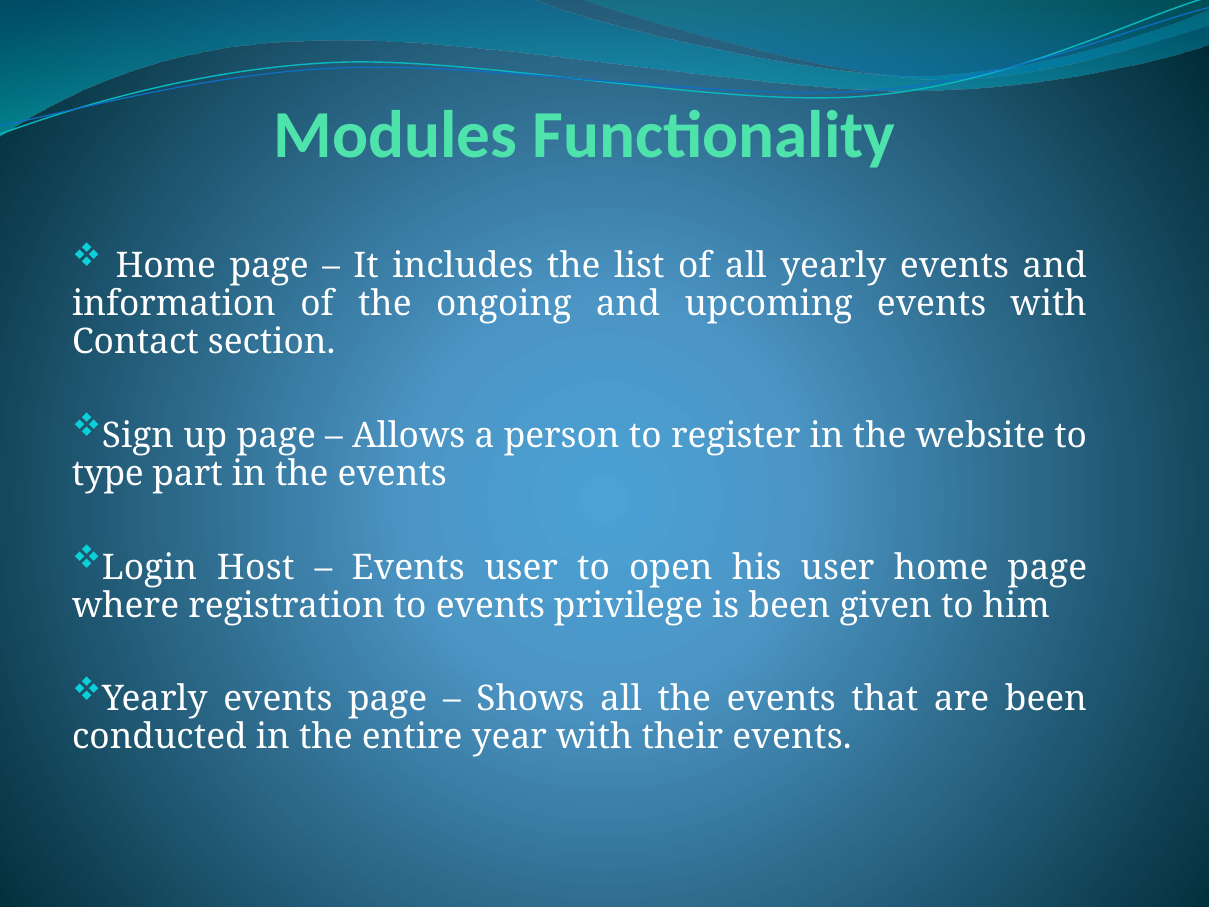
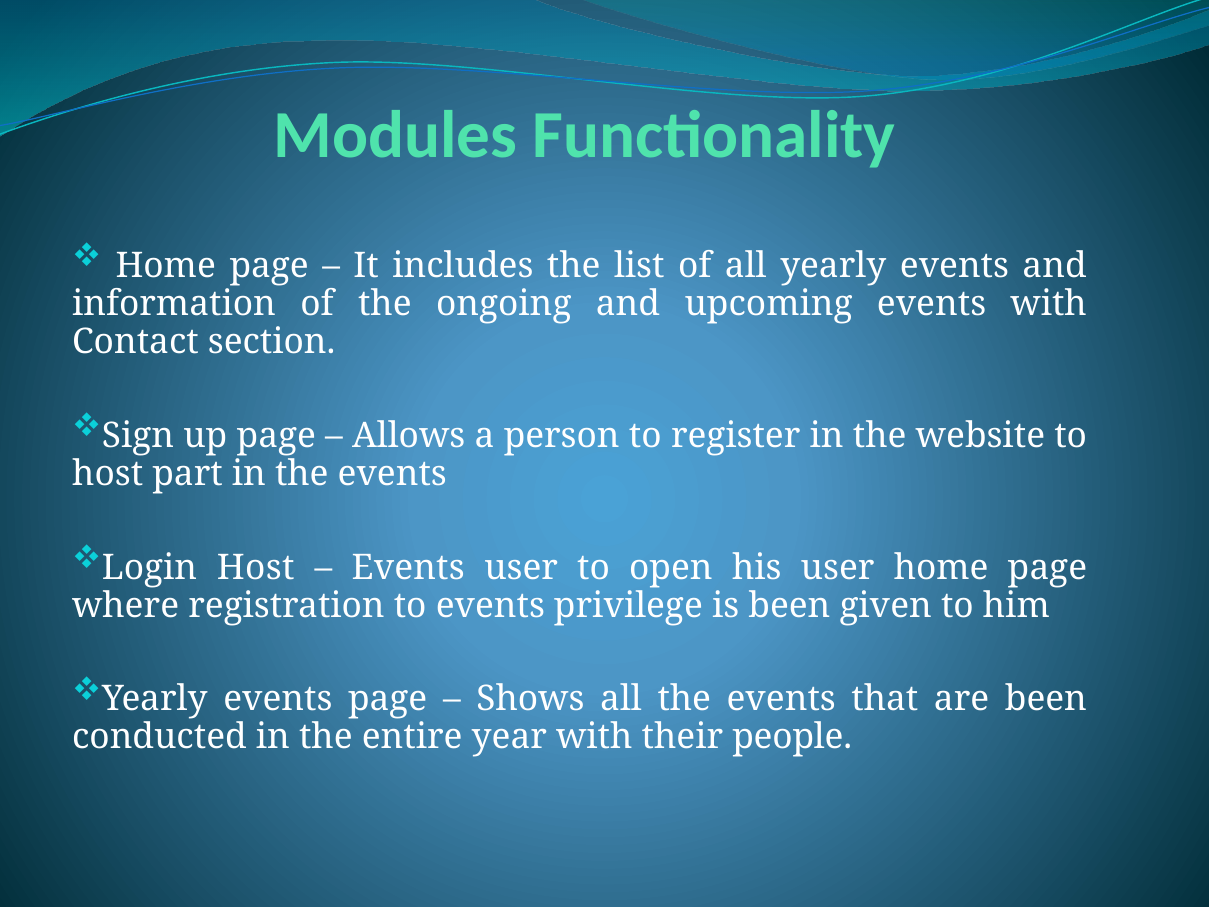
type: type -> host (108, 474)
their events: events -> people (792, 737)
